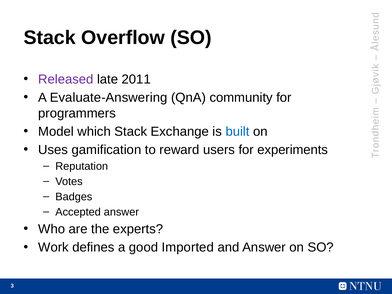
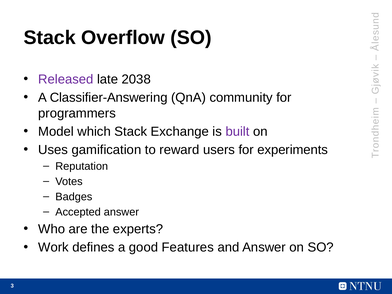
2011: 2011 -> 2038 (136, 79)
Evaluate-Answering: Evaluate-Answering -> Classifier-Answering (109, 98)
built colour: blue -> purple (238, 132)
Imported: Imported -> Features (188, 247)
